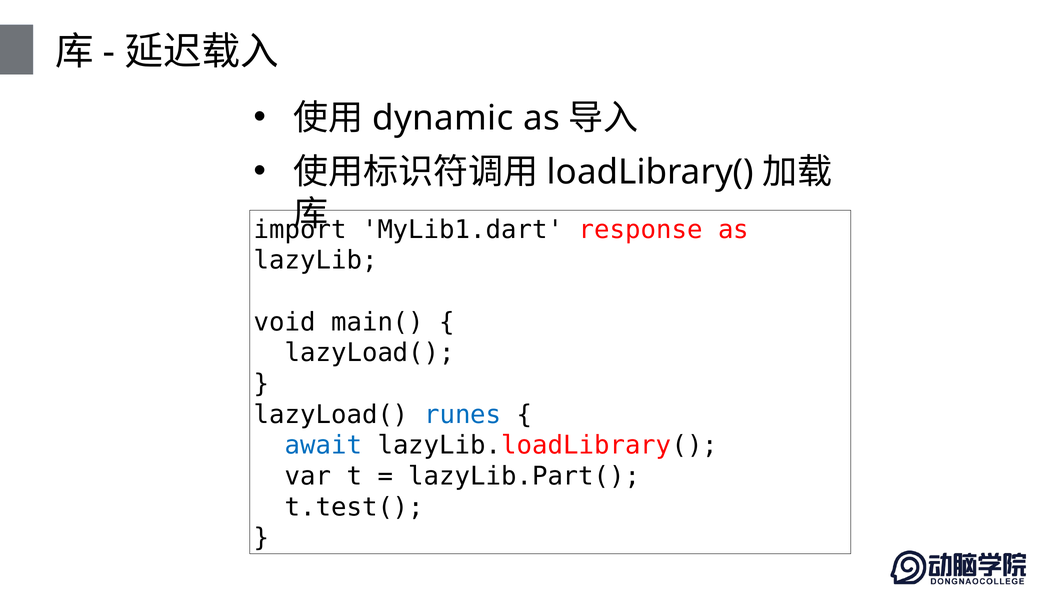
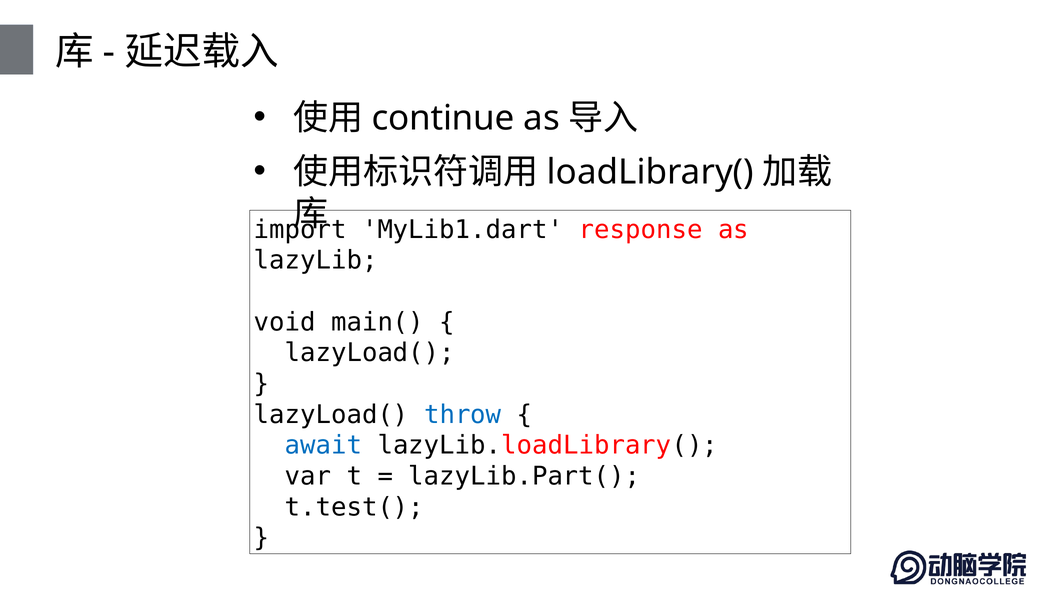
dynamic: dynamic -> continue (443, 118)
runes: runes -> throw (463, 414)
